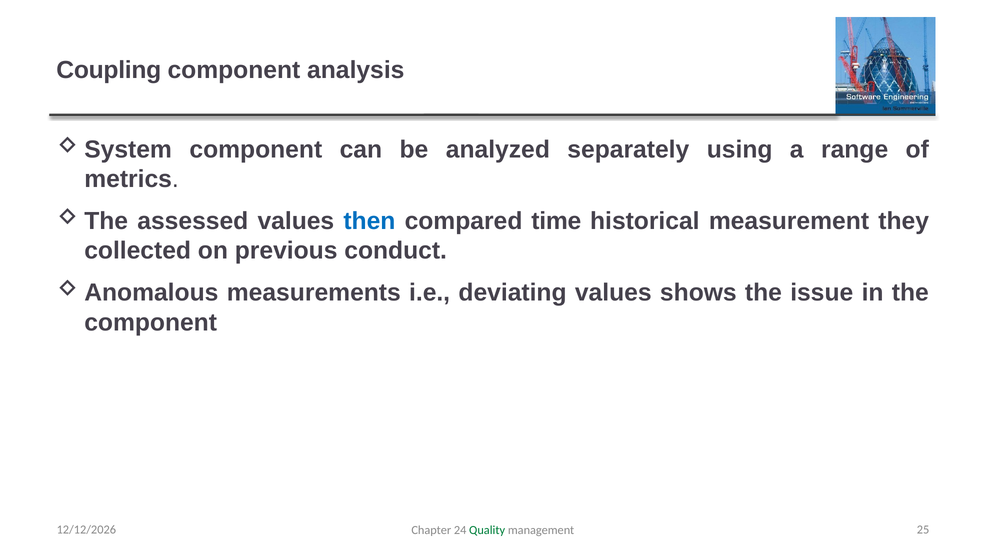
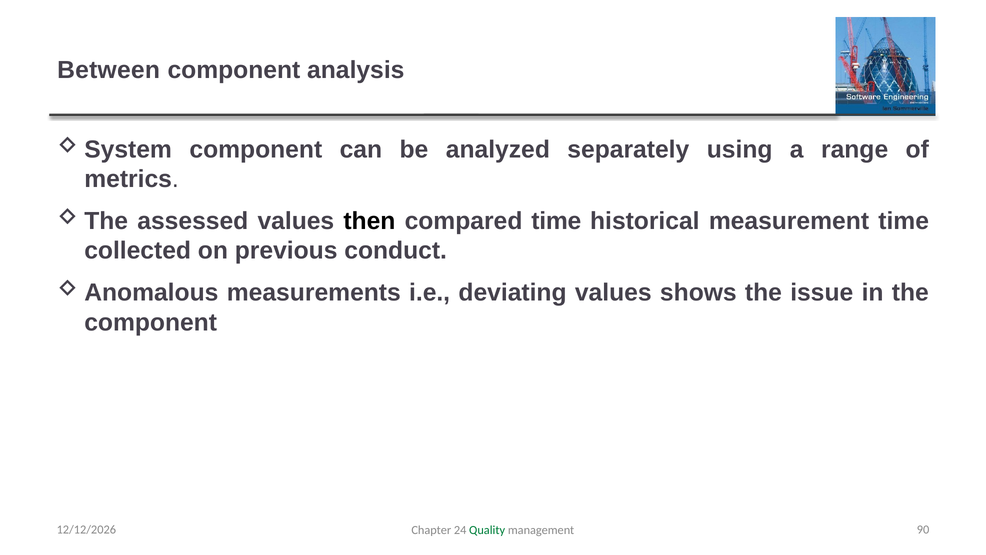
Coupling: Coupling -> Between (109, 70)
then colour: blue -> black (369, 221)
measurement they: they -> time (904, 221)
25: 25 -> 90 (923, 530)
